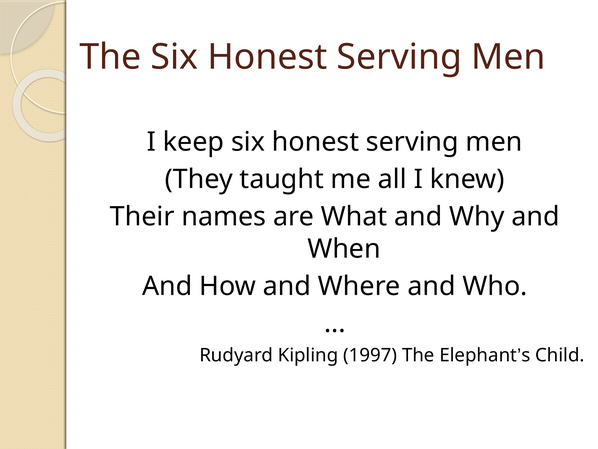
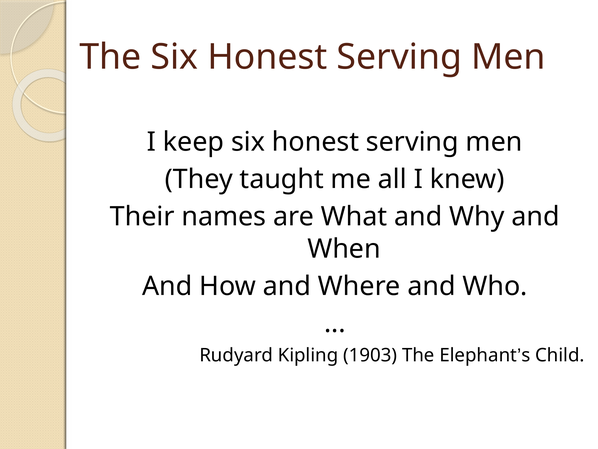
1997: 1997 -> 1903 (370, 355)
